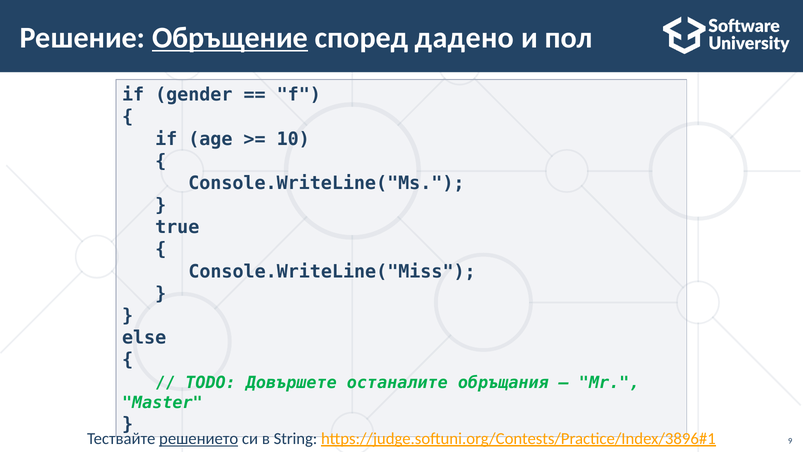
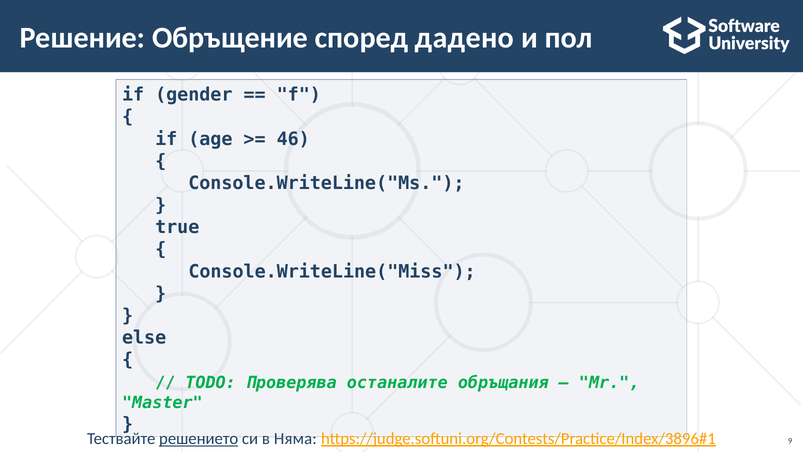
Обръщение underline: present -> none (230, 38)
10: 10 -> 46 (293, 139)
Довършете: Довършете -> Проверява (291, 382)
String: String -> Няма (295, 438)
